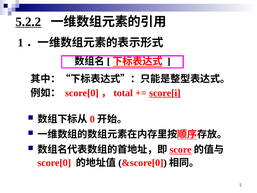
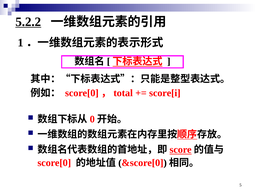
score[i underline: present -> none (165, 93)
